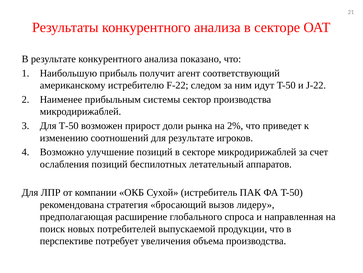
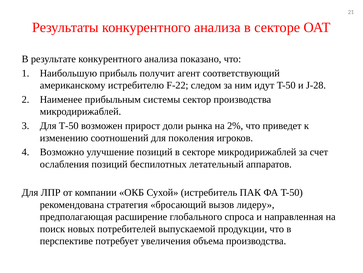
J-22: J-22 -> J-28 (316, 85)
для результате: результате -> поколения (191, 138)
